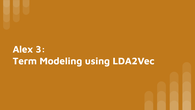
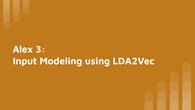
Term: Term -> Input (25, 61)
